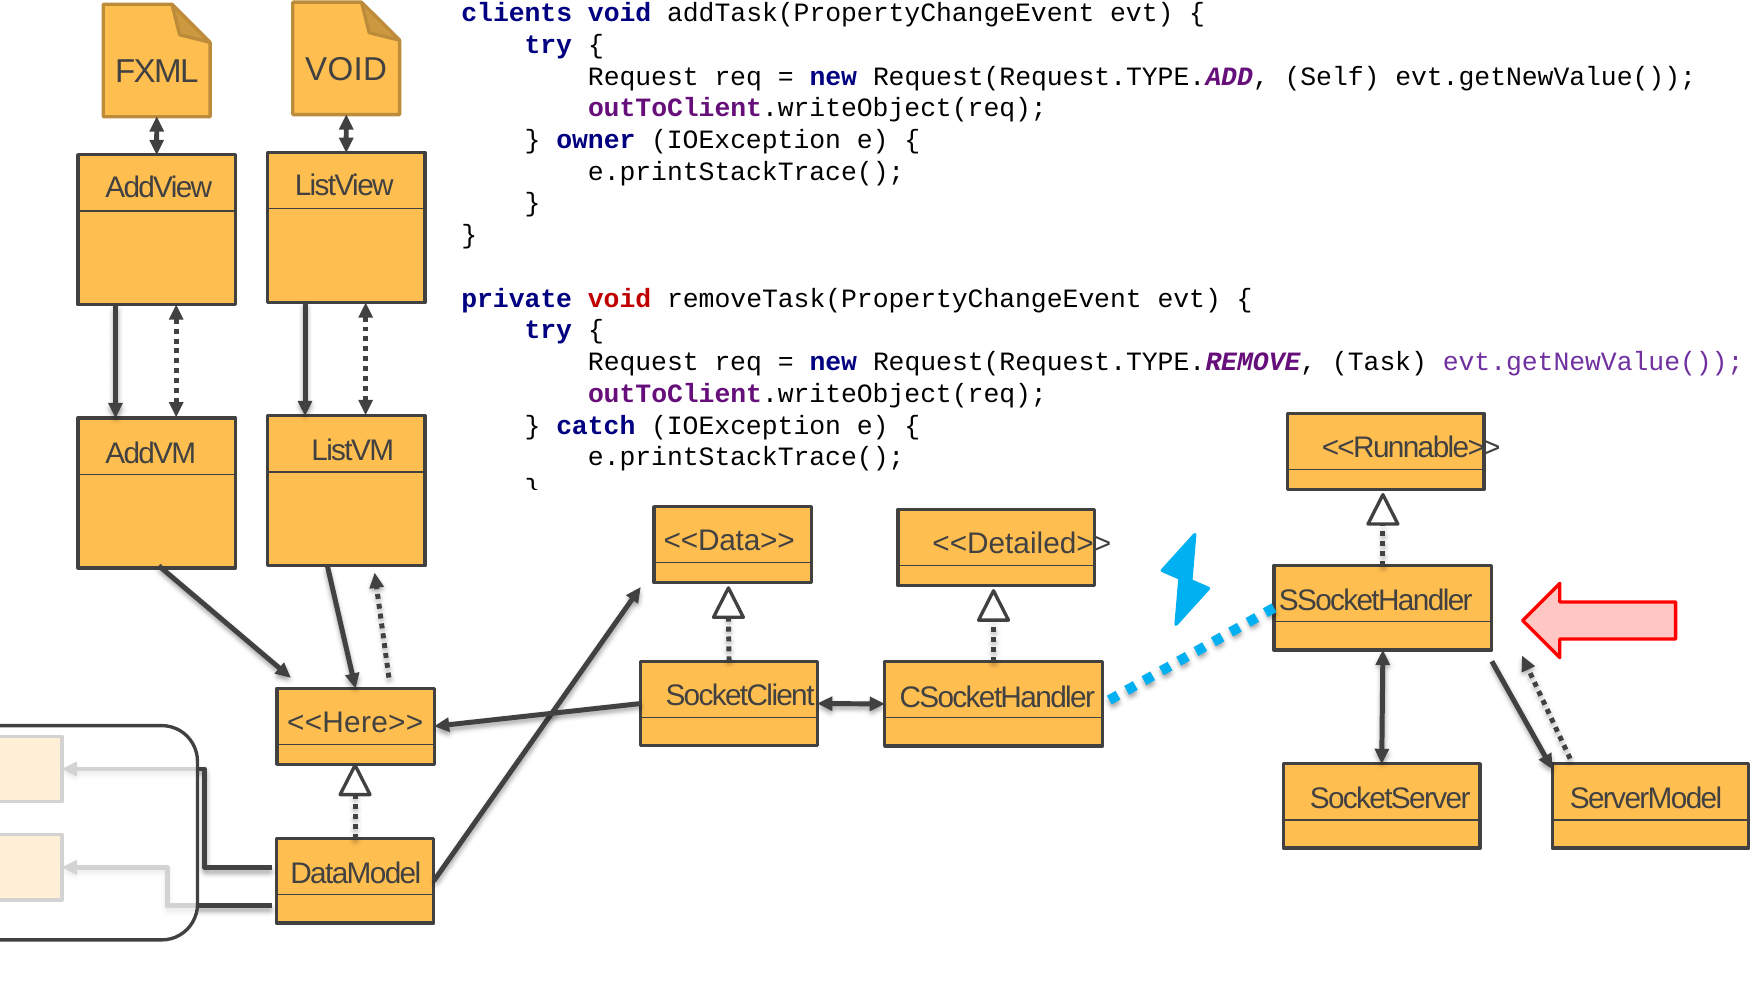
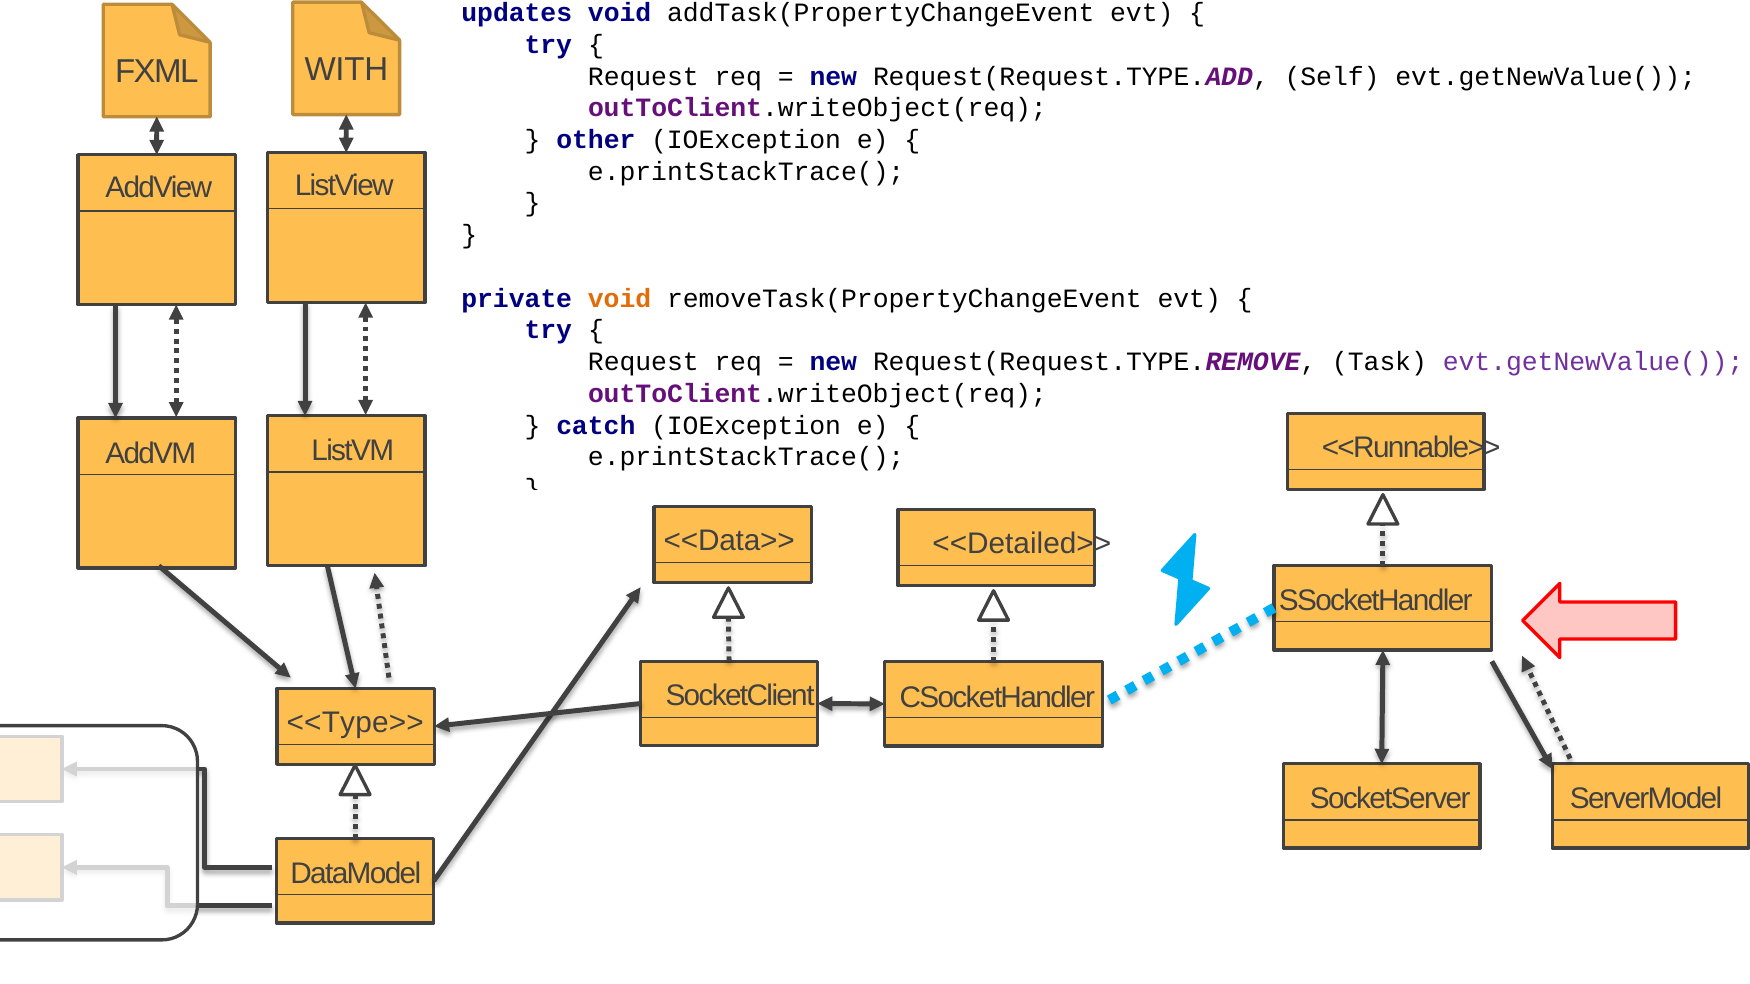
clients: clients -> updates (517, 13)
VOID: VOID -> WITH (346, 69)
owner: owner -> other (596, 140)
void colour: red -> orange (620, 298)
<<Here>>: <<Here>> -> <<Type>> (355, 723)
